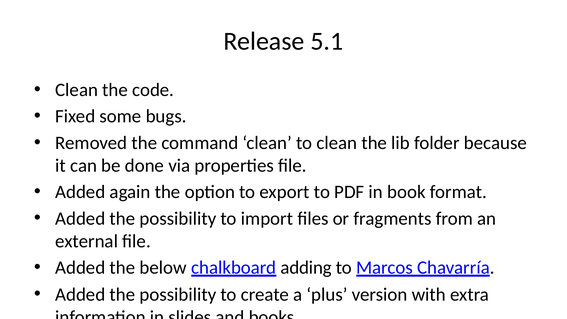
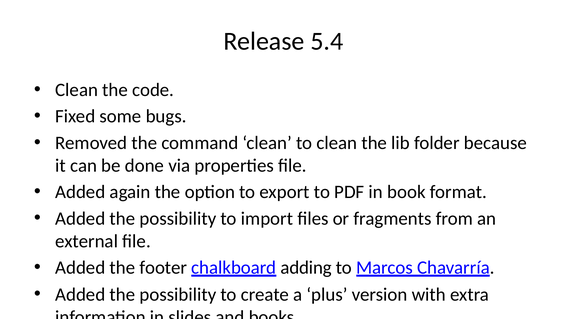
5.1: 5.1 -> 5.4 (327, 41)
below: below -> footer (163, 268)
